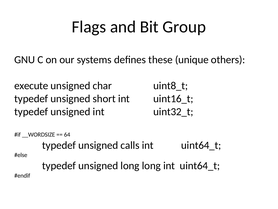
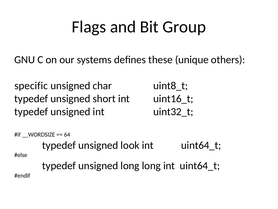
execute: execute -> specific (31, 86)
calls: calls -> look (130, 145)
